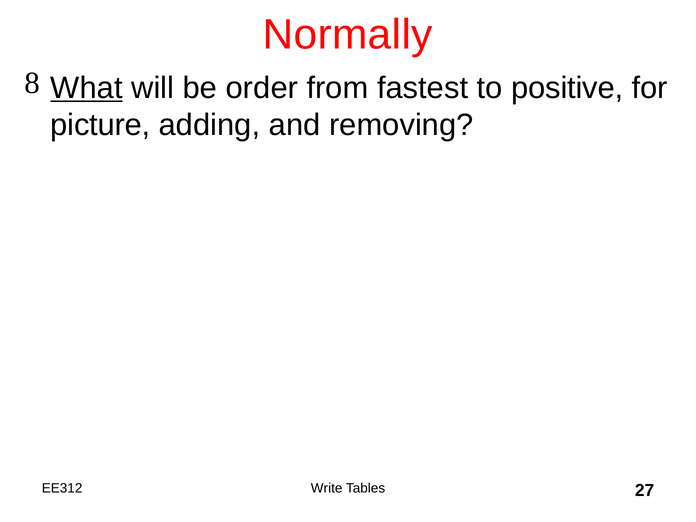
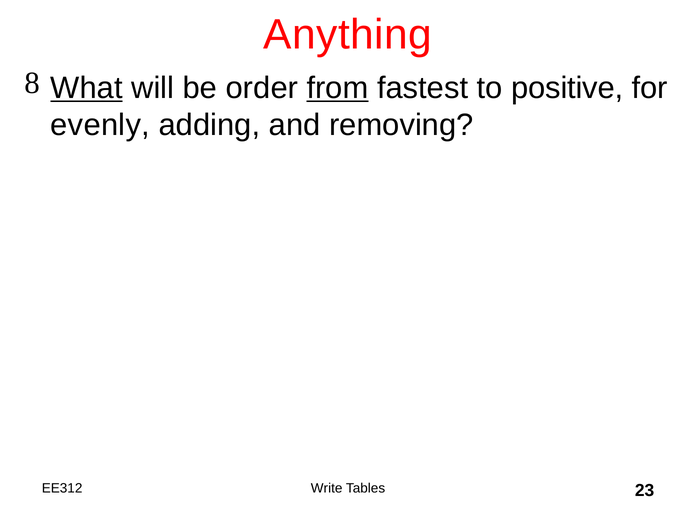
Normally: Normally -> Anything (348, 35)
from underline: none -> present (338, 88)
picture: picture -> evenly (100, 125)
27: 27 -> 23 (645, 491)
